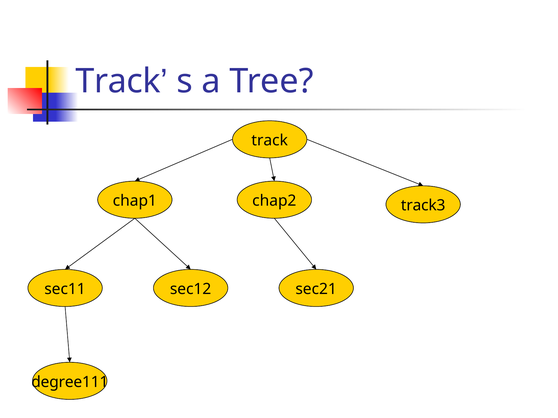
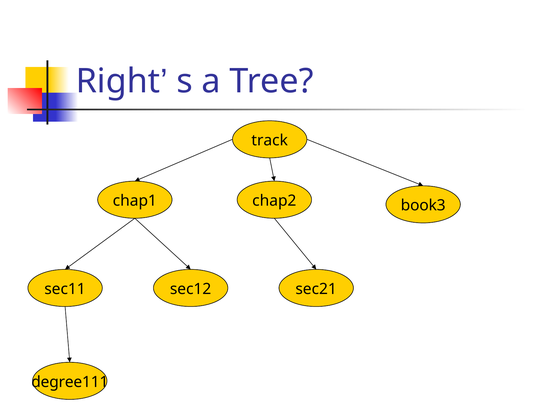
Track: Track -> Right (118, 81)
track3: track3 -> book3 (423, 206)
